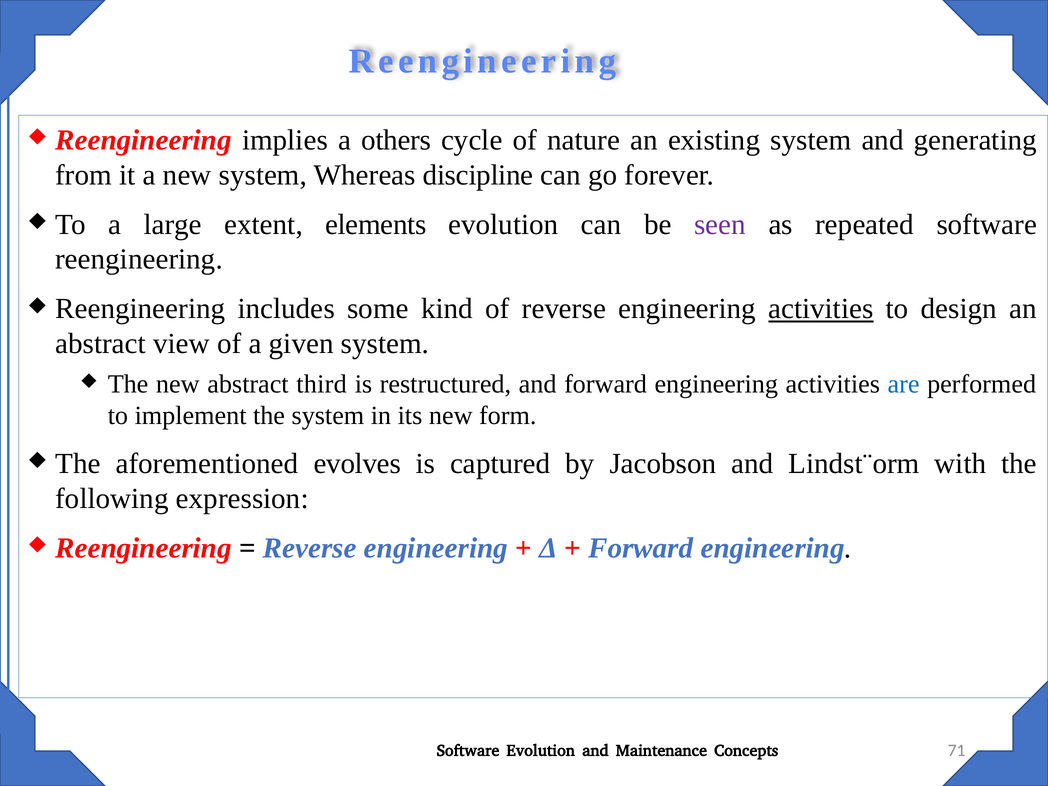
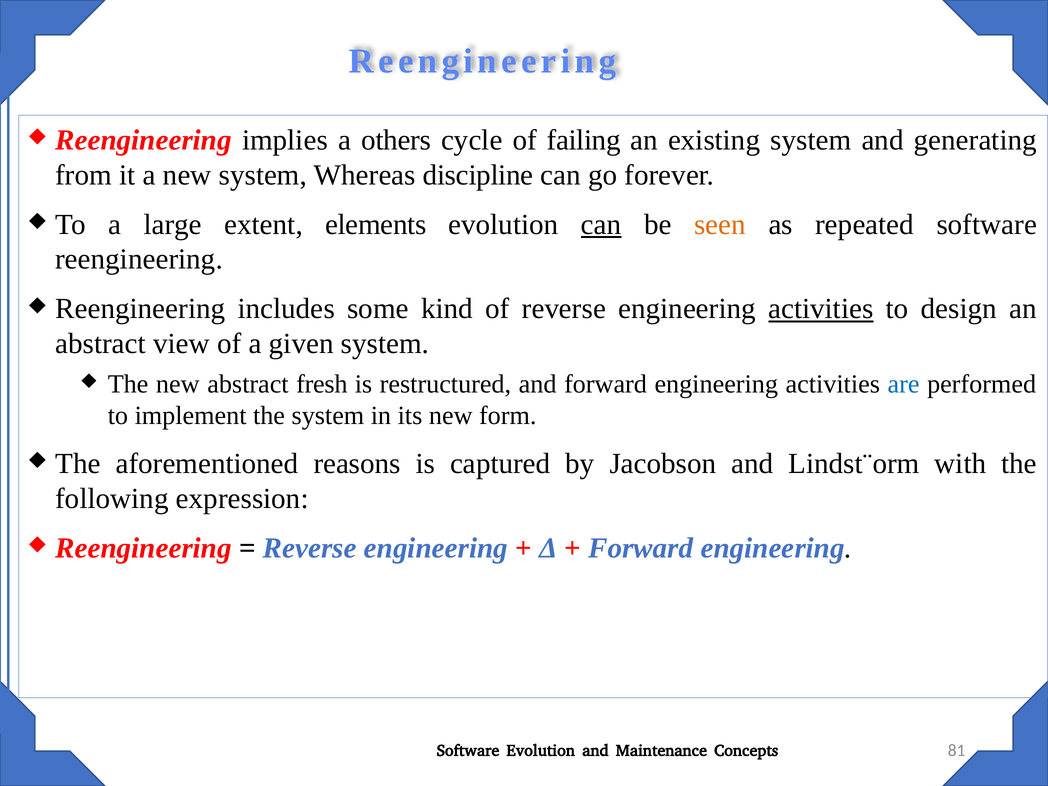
nature: nature -> failing (584, 140)
can underline: none -> present (601, 224)
seen colour: purple -> orange (720, 224)
third: third -> fresh (322, 384)
evolves: evolves -> reasons (357, 463)
71: 71 -> 81 (957, 750)
